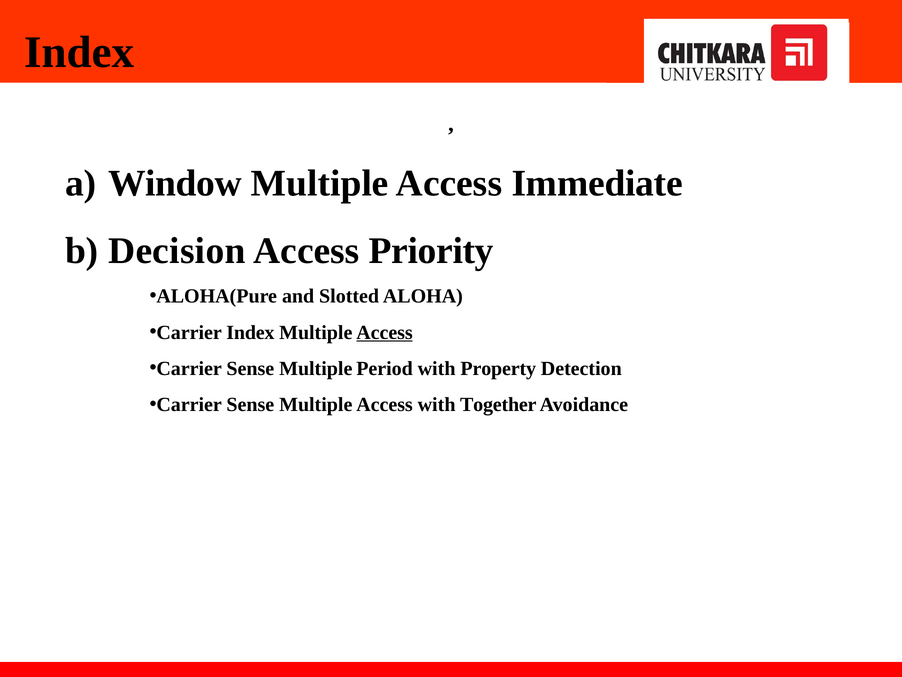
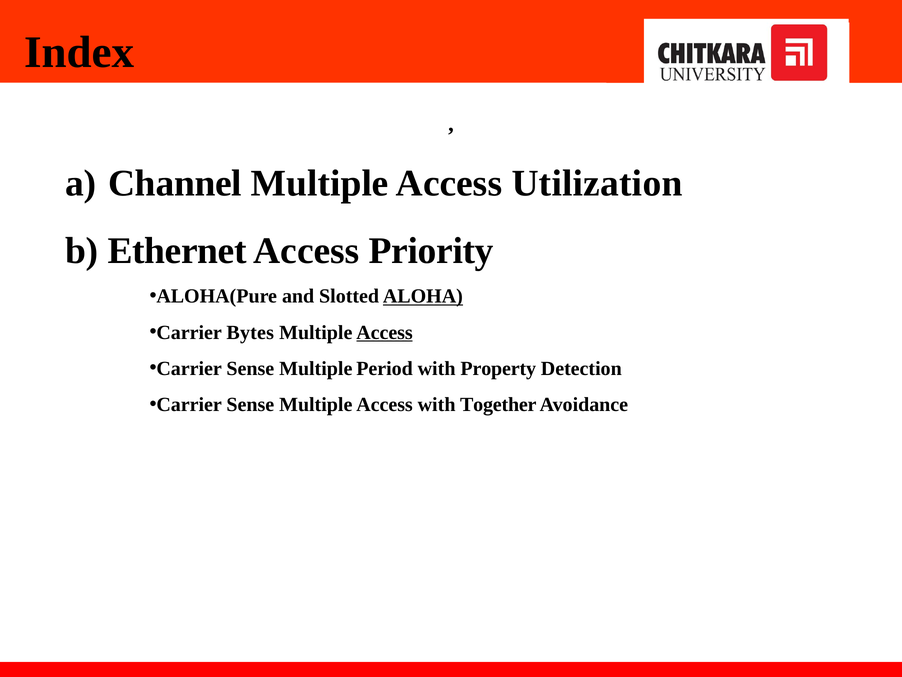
Window: Window -> Channel (175, 183)
Immediate: Immediate -> Utilization (597, 183)
Decision: Decision -> Ethernet (177, 251)
ALOHA underline: none -> present (423, 296)
Carrier Index: Index -> Bytes (250, 332)
